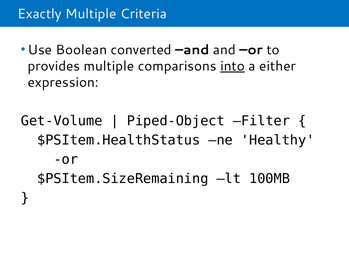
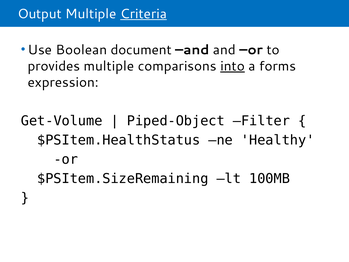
Exactly: Exactly -> Output (40, 14)
Criteria underline: none -> present (144, 14)
converted: converted -> document (141, 50)
either: either -> forms (278, 66)
